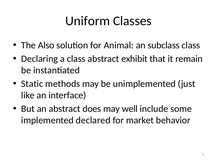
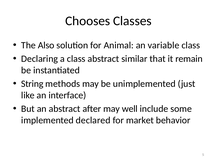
Uniform: Uniform -> Chooses (88, 21)
subclass: subclass -> variable (164, 46)
exhibit: exhibit -> similar (134, 59)
Static: Static -> String (32, 84)
does: does -> after (92, 109)
